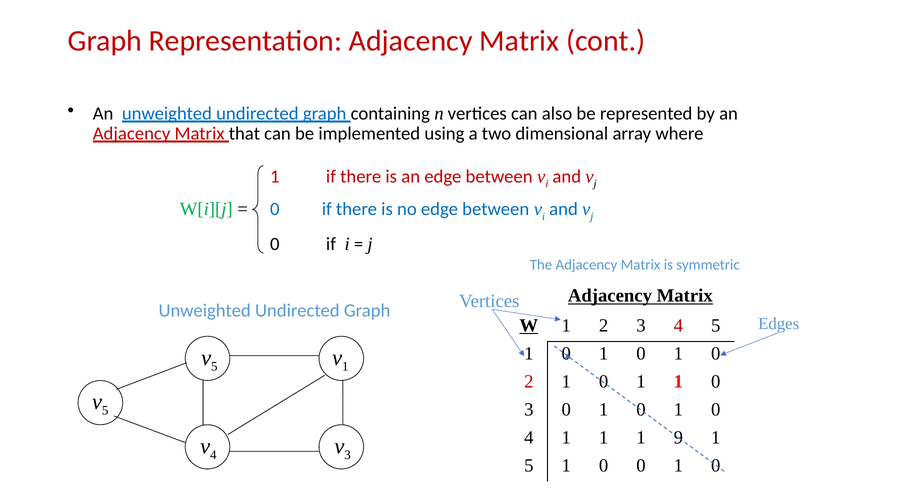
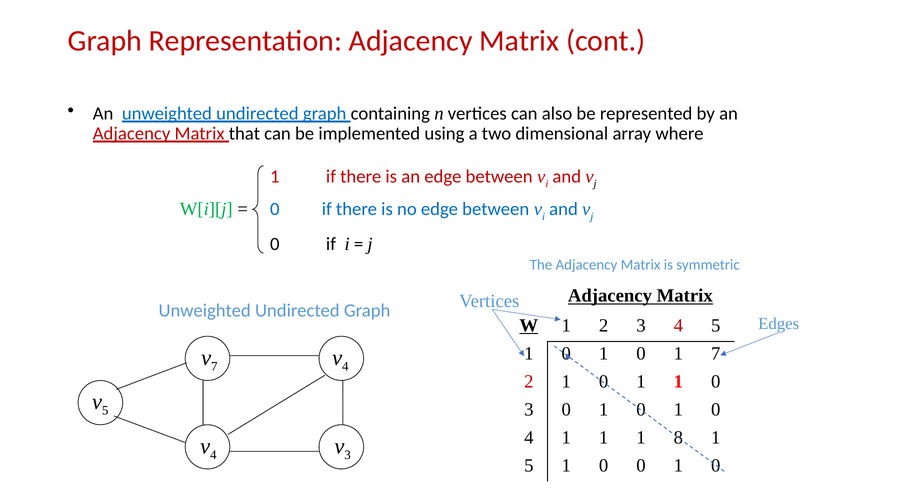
0: 0 -> 7 (716, 354)
5: 5 -> 7 (214, 367)
1: 1 -> 4 (345, 367)
9: 9 -> 8 (678, 438)
